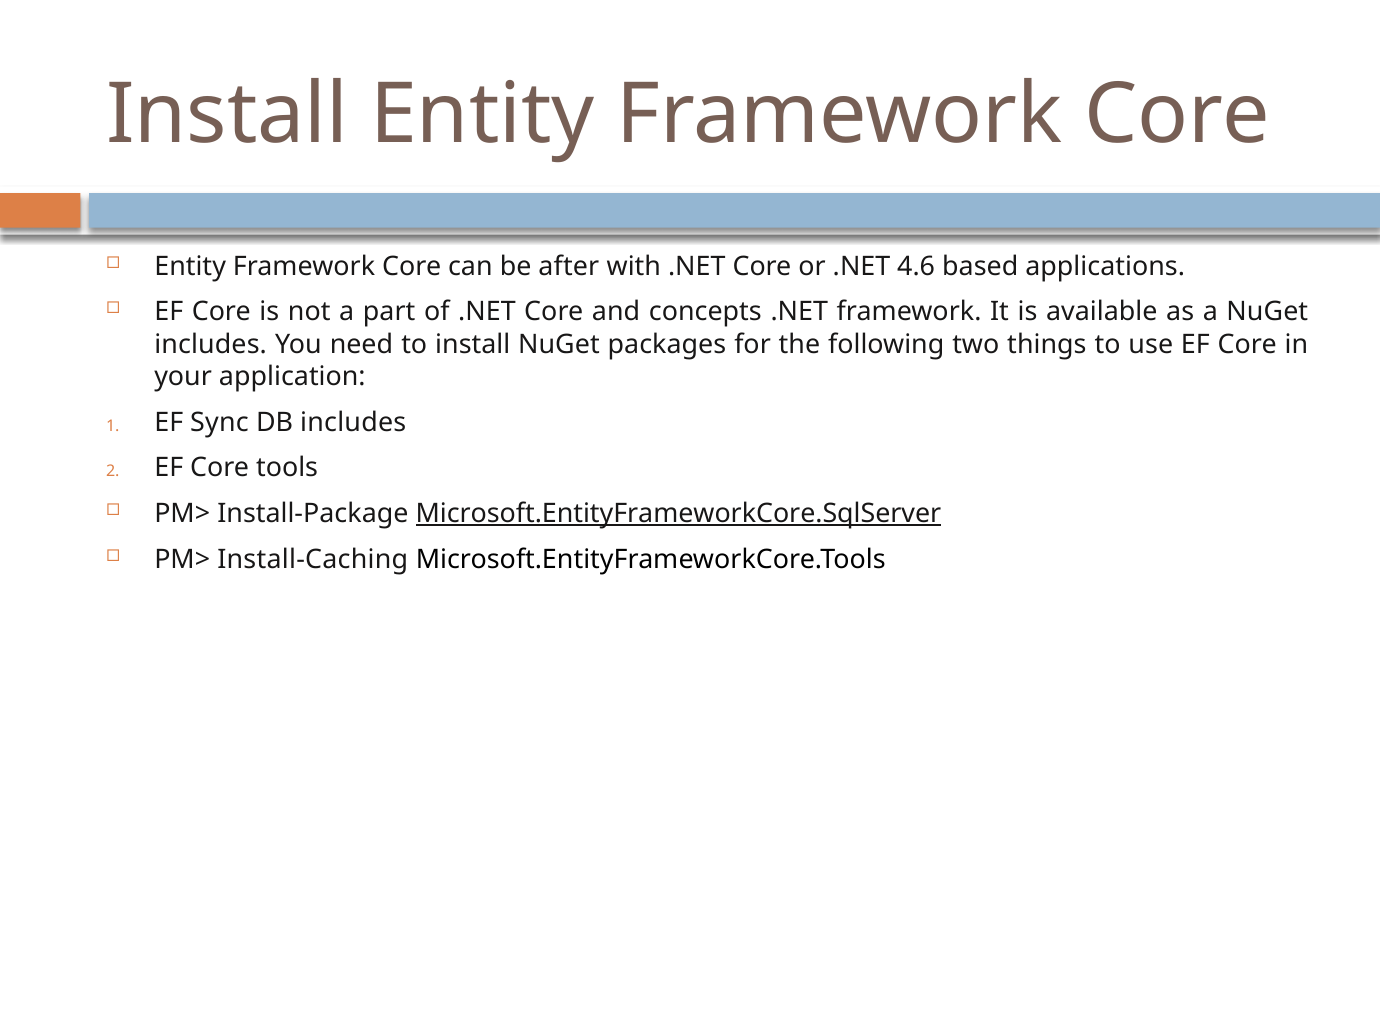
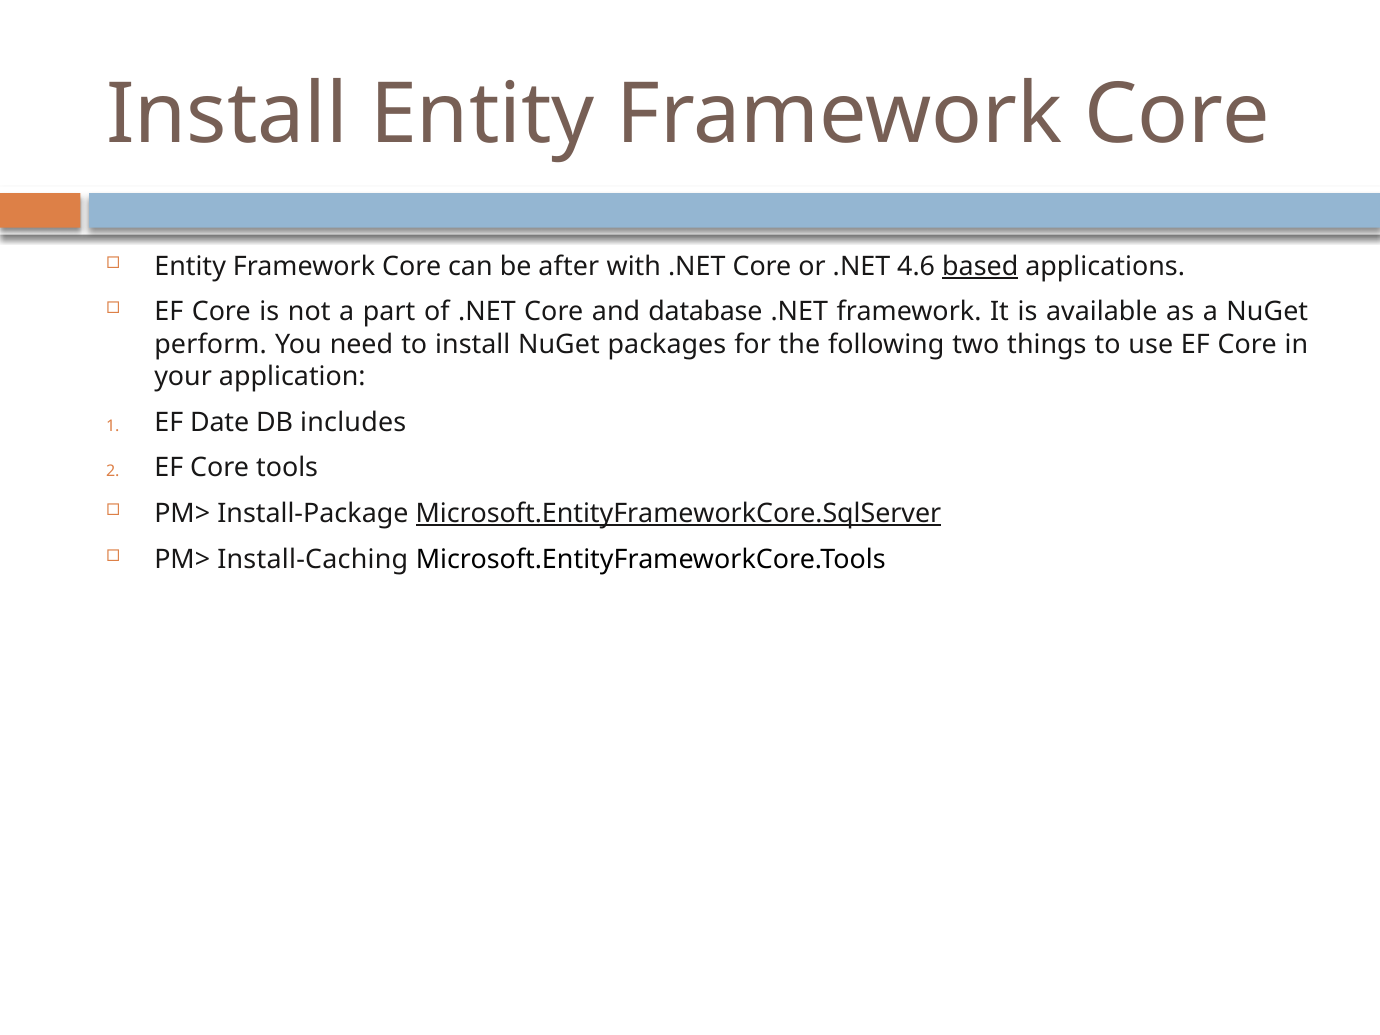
based underline: none -> present (980, 266)
concepts: concepts -> database (705, 312)
includes: includes -> perform (211, 344)
Sync: Sync -> Date (220, 422)
